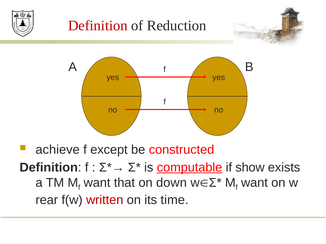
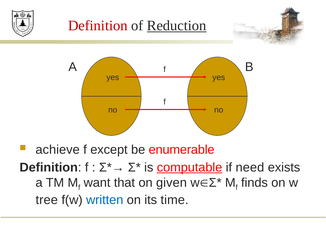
Reduction underline: none -> present (177, 26)
constructed: constructed -> enumerable (182, 150)
show: show -> need (250, 168)
down: down -> given (171, 183)
want: want -> finds (254, 183)
rear: rear -> tree (47, 200)
written colour: red -> blue (105, 200)
